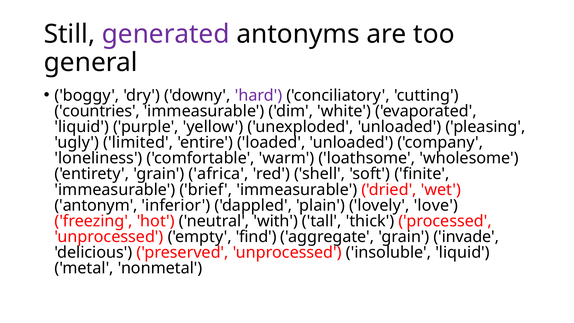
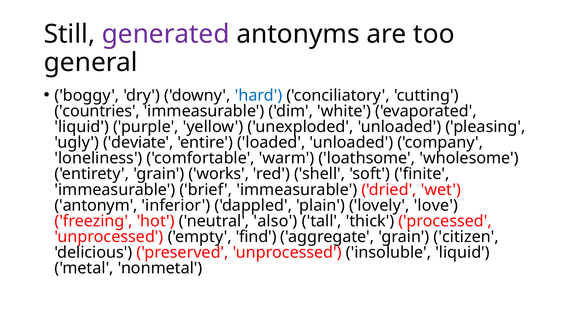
hard colour: purple -> blue (259, 95)
limited: limited -> deviate (138, 142)
africa: africa -> works (219, 174)
with: with -> also (276, 221)
invade: invade -> citizen (466, 237)
